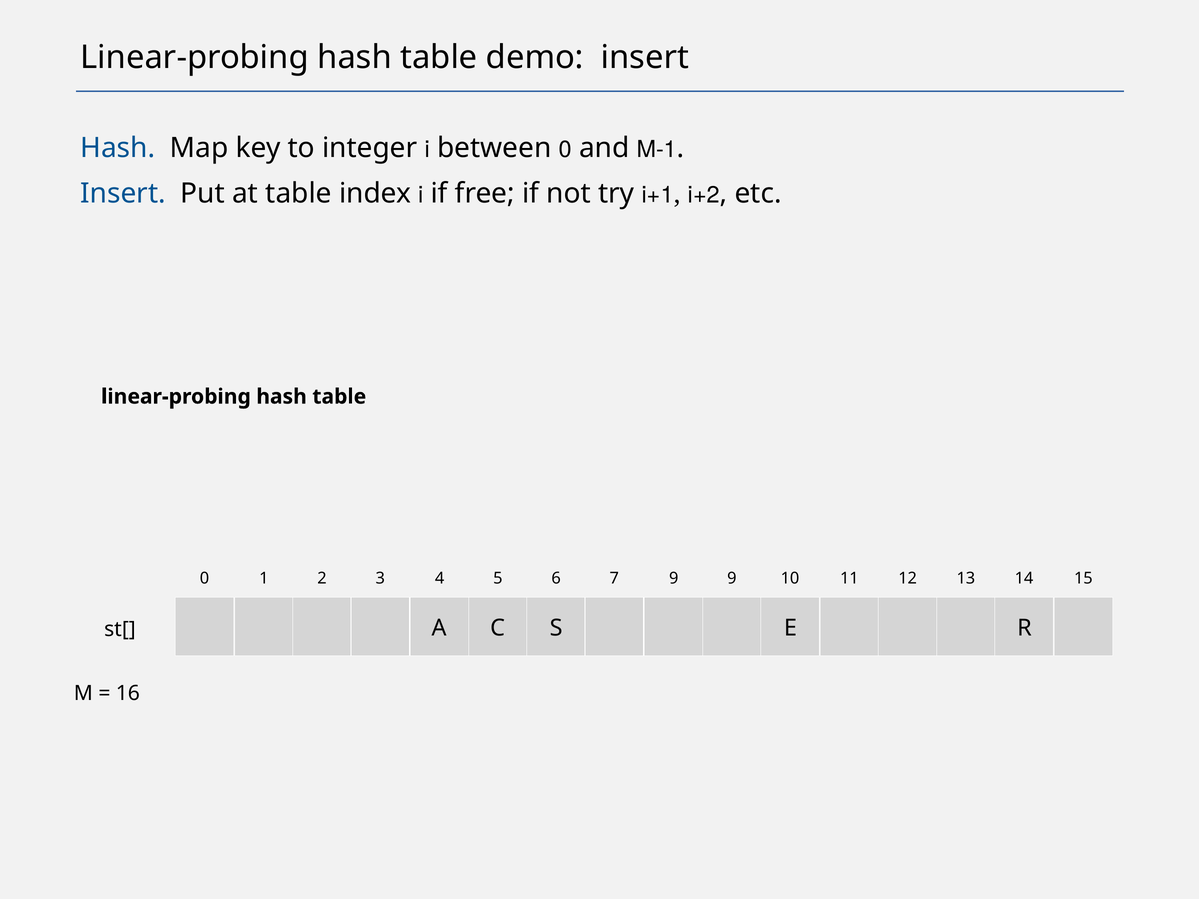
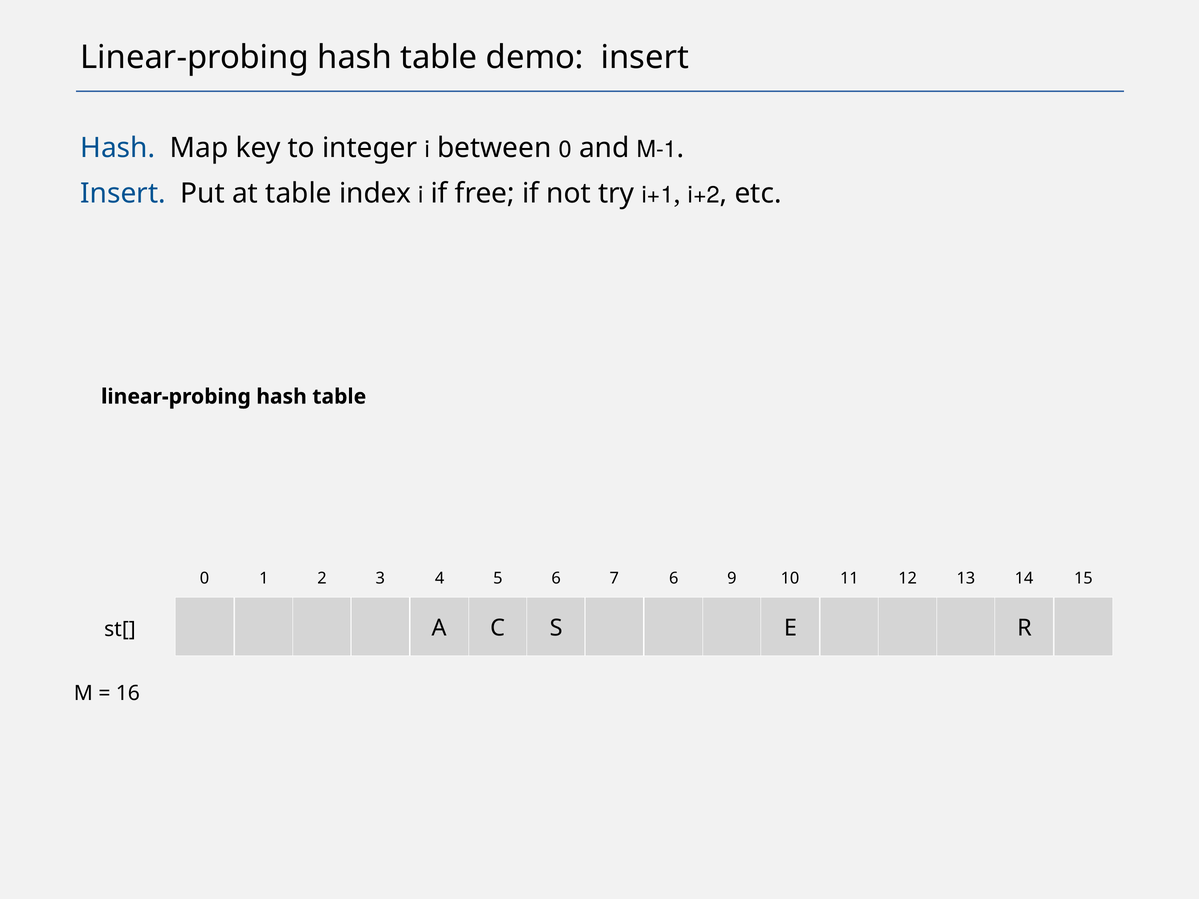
7 9: 9 -> 6 (674, 579)
